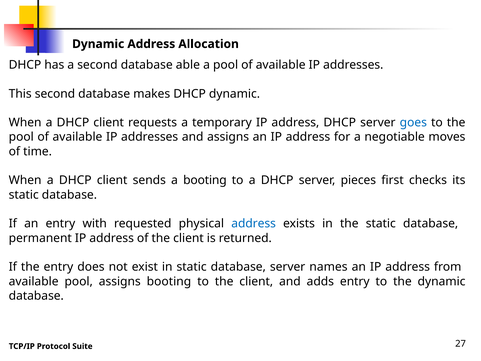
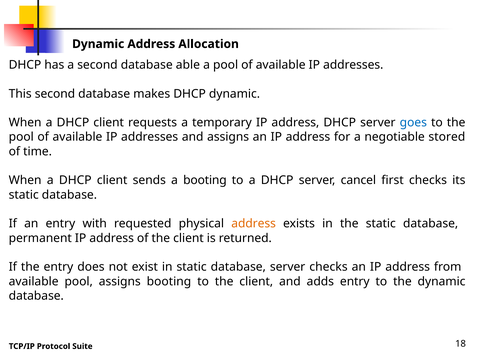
moves: moves -> stored (447, 137)
pieces: pieces -> cancel (358, 180)
address colour: blue -> orange (254, 224)
server names: names -> checks (328, 267)
27: 27 -> 18 (461, 344)
